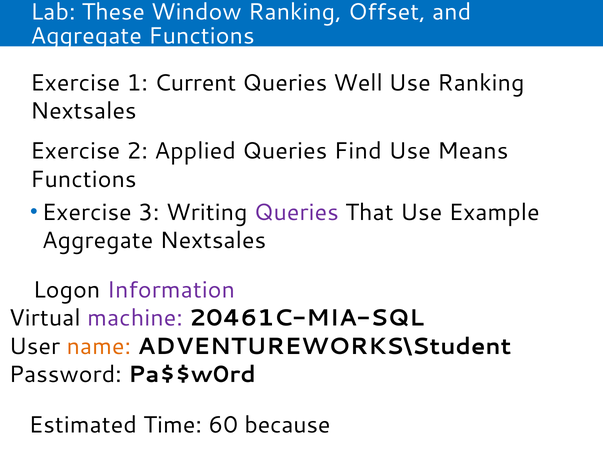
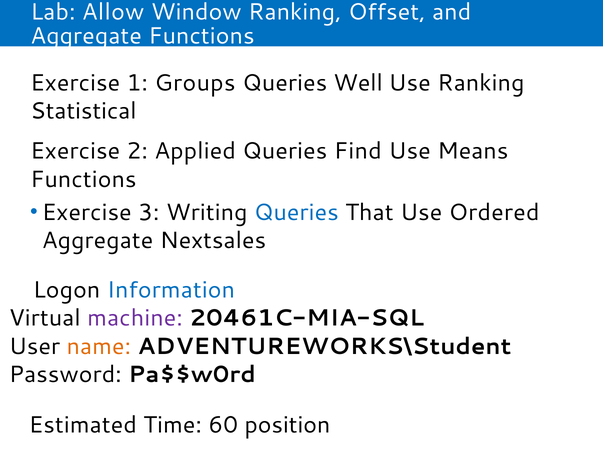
These: These -> Allow (113, 12)
Current: Current -> Groups (195, 83)
Nextsales: Nextsales -> Statistical (83, 111)
Queries colour: purple -> blue (296, 213)
Example: Example -> Ordered (494, 213)
Information colour: purple -> blue (171, 290)
because: because -> position (287, 425)
